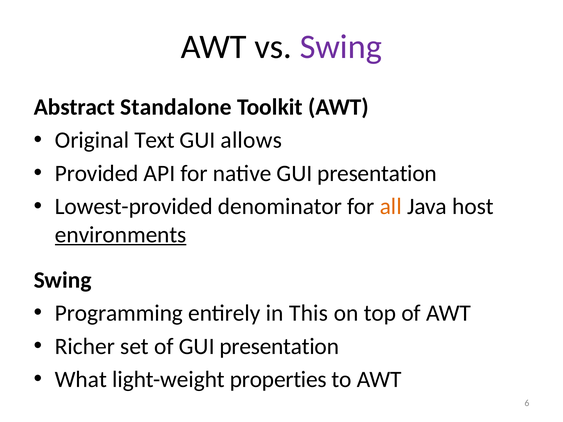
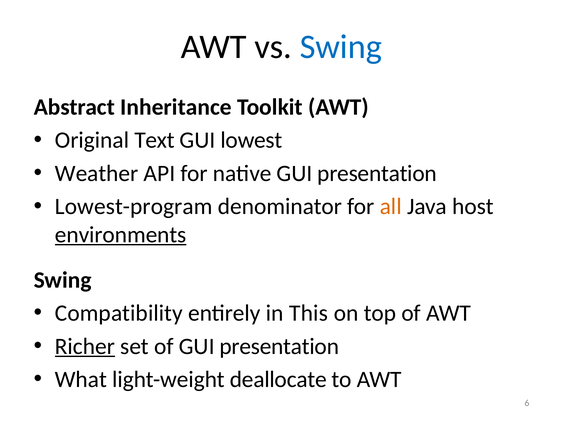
Swing colour: purple -> blue (341, 47)
Standalone: Standalone -> Inheritance (176, 107)
allows: allows -> lowest (251, 140)
Provided: Provided -> Weather (97, 174)
Lowest-provided: Lowest-provided -> Lowest-program (134, 207)
Programming: Programming -> Compatibility (119, 313)
Richer underline: none -> present (85, 347)
properties: properties -> deallocate (278, 380)
